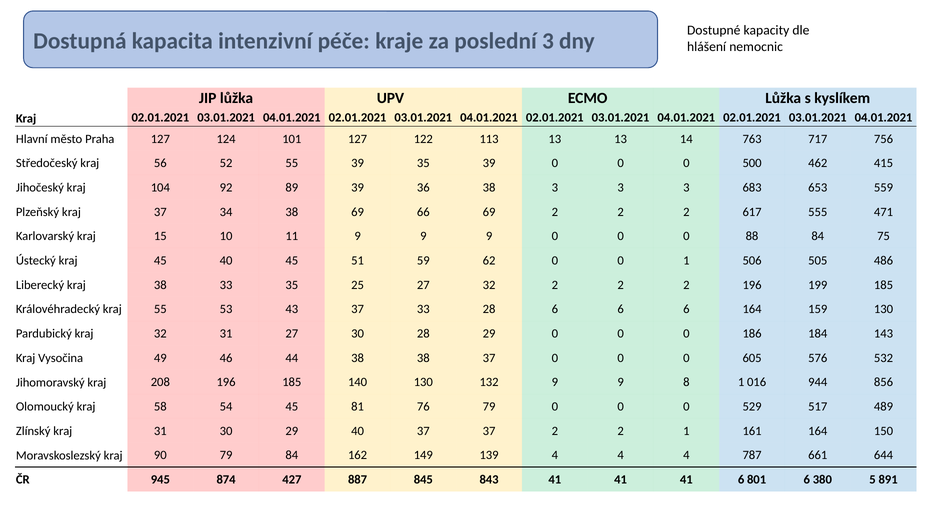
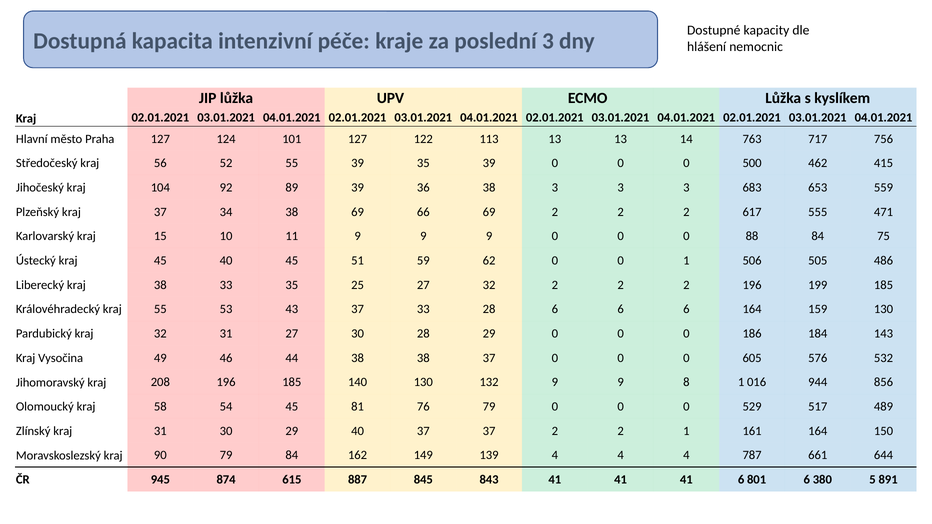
427: 427 -> 615 (292, 480)
